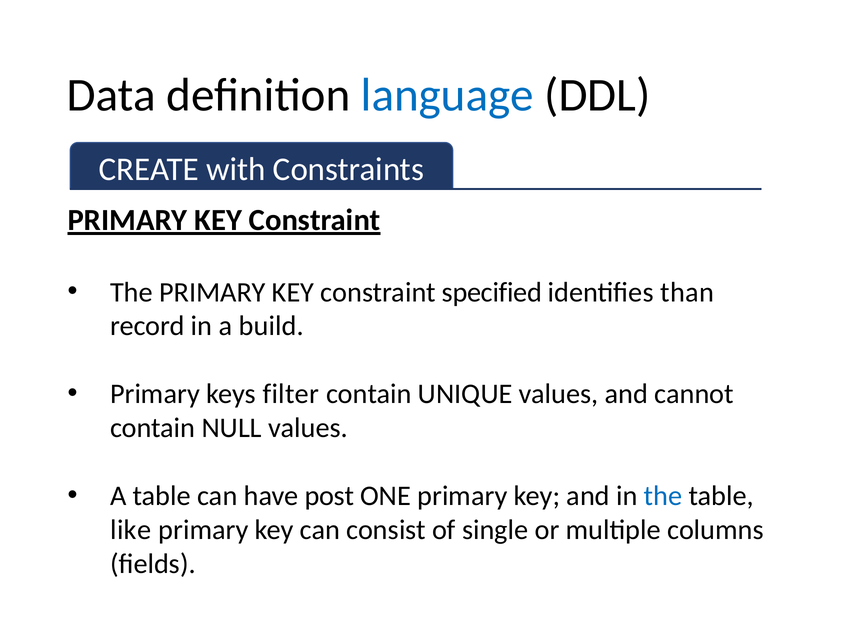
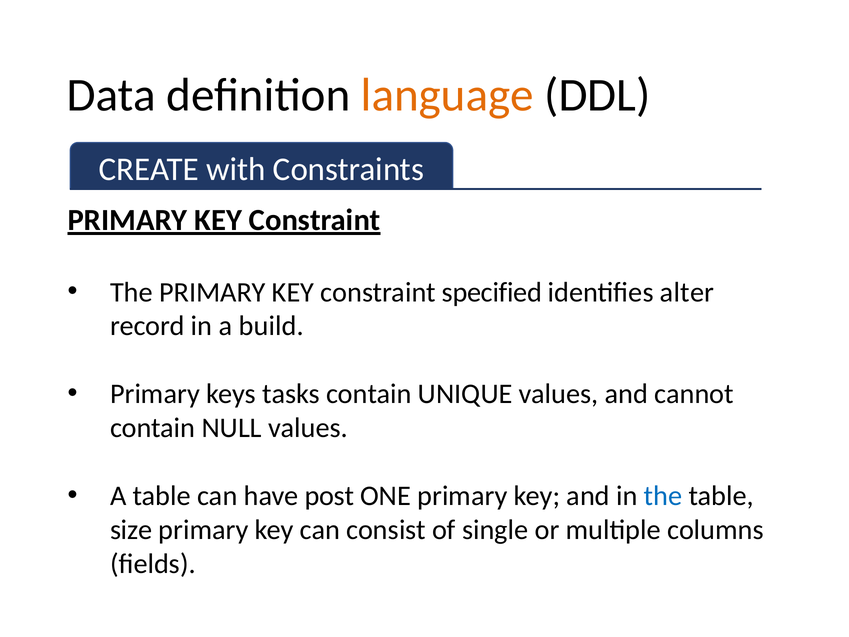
language colour: blue -> orange (447, 95)
than: than -> alter (687, 292)
filter: filter -> tasks (291, 394)
like: like -> size (131, 530)
